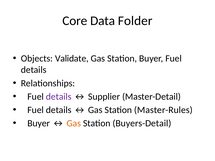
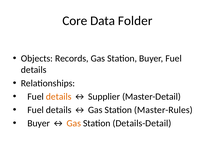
Validate: Validate -> Records (72, 58)
details colour: purple -> orange (59, 97)
Buyers-Detail: Buyers-Detail -> Details-Detail (142, 123)
